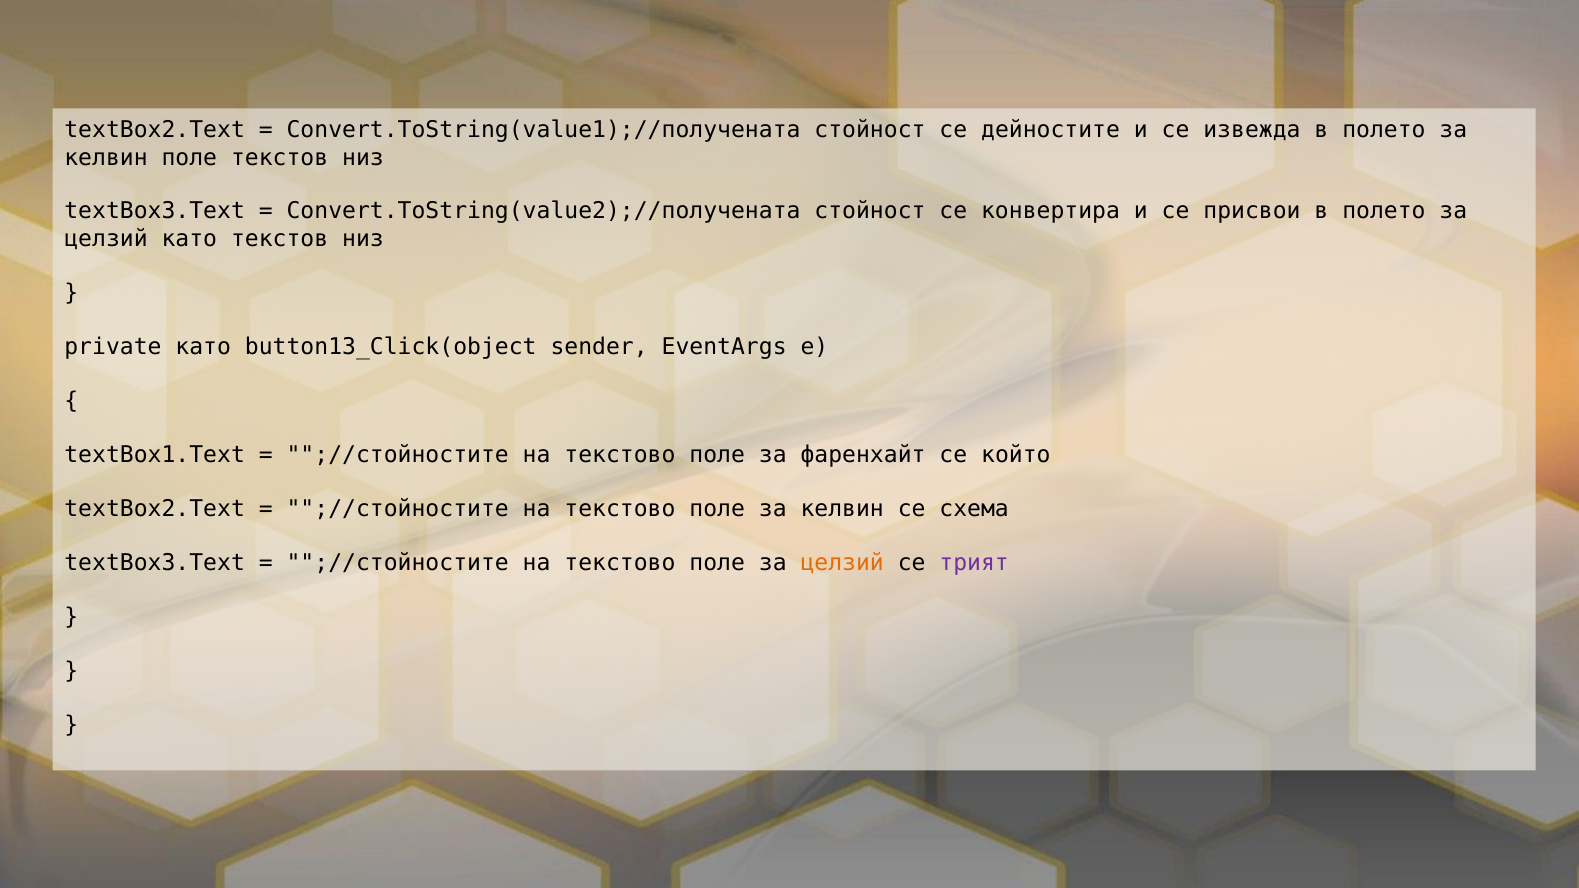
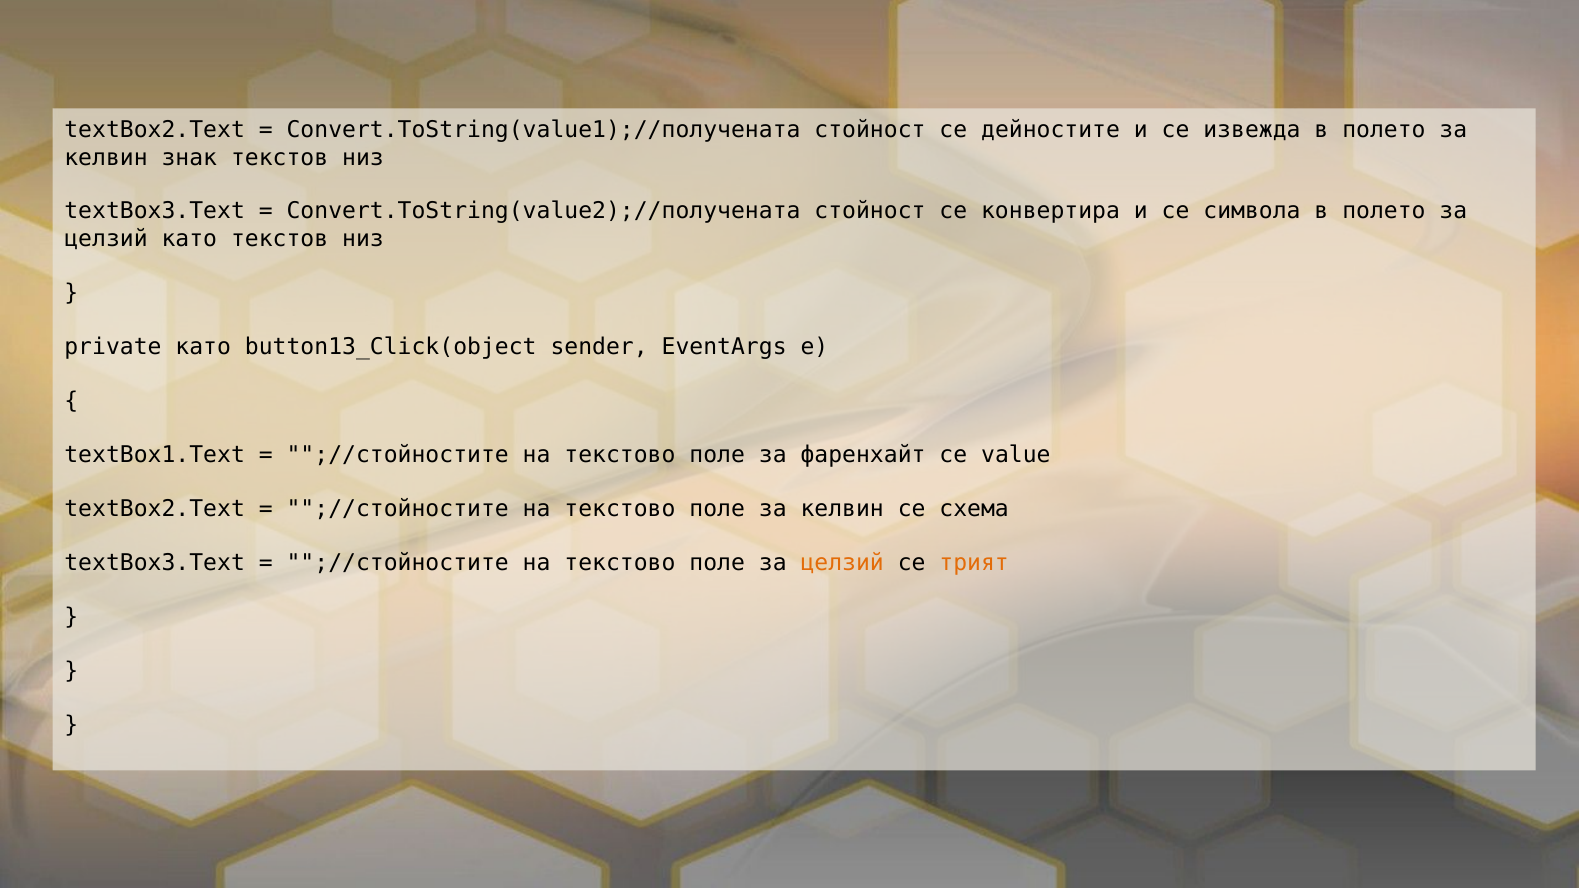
келвин поле: поле -> знак (189, 157)
присвои: присвои -> символа (1252, 211)
който: който -> value (1016, 455)
трият colour: purple -> orange (974, 563)
